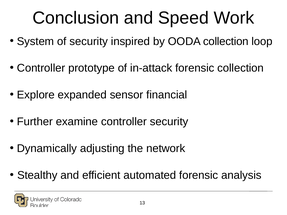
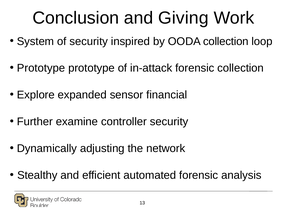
Speed: Speed -> Giving (183, 18)
Controller: Controller -> Prototype (41, 68)
